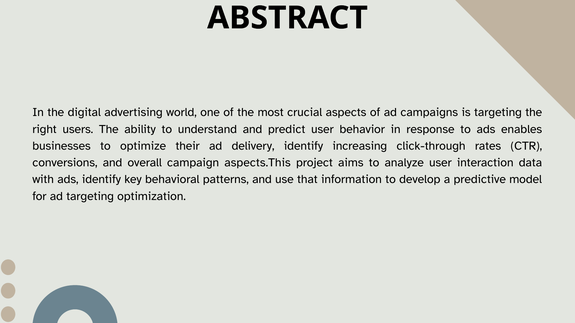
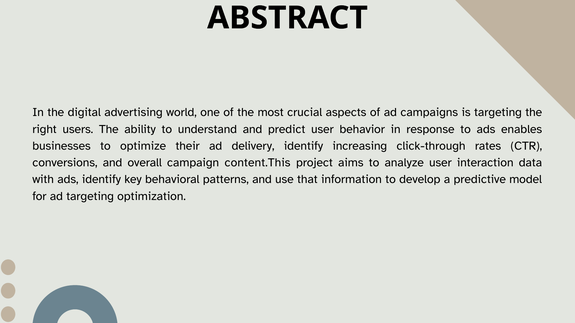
aspects.This: aspects.This -> content.This (258, 163)
